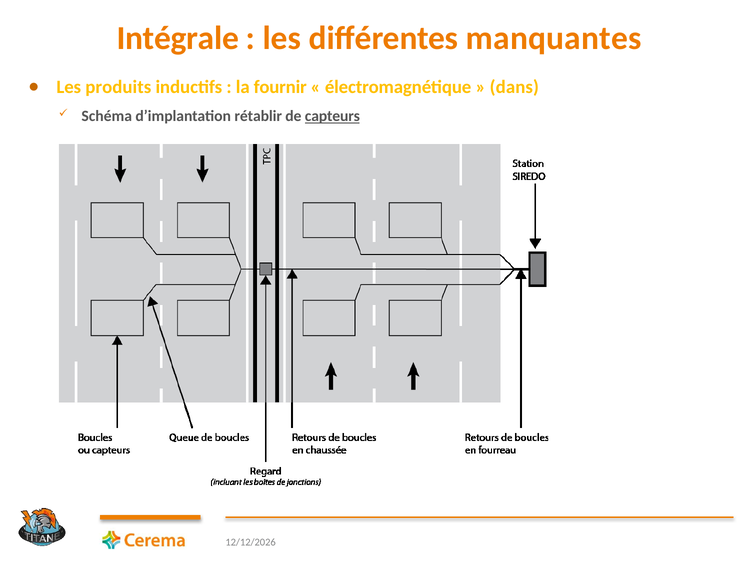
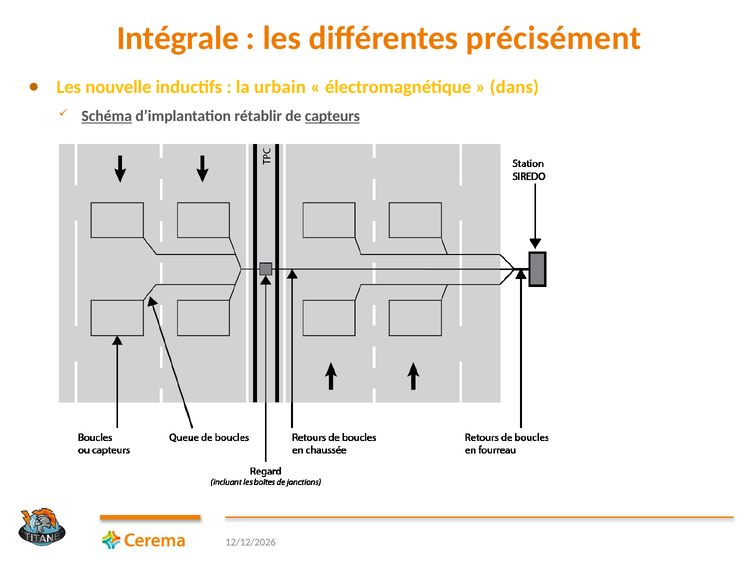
manquantes: manquantes -> précisément (554, 38)
produits: produits -> nouvelle (118, 87)
fournir: fournir -> urbain (280, 87)
Schéma underline: none -> present (107, 116)
